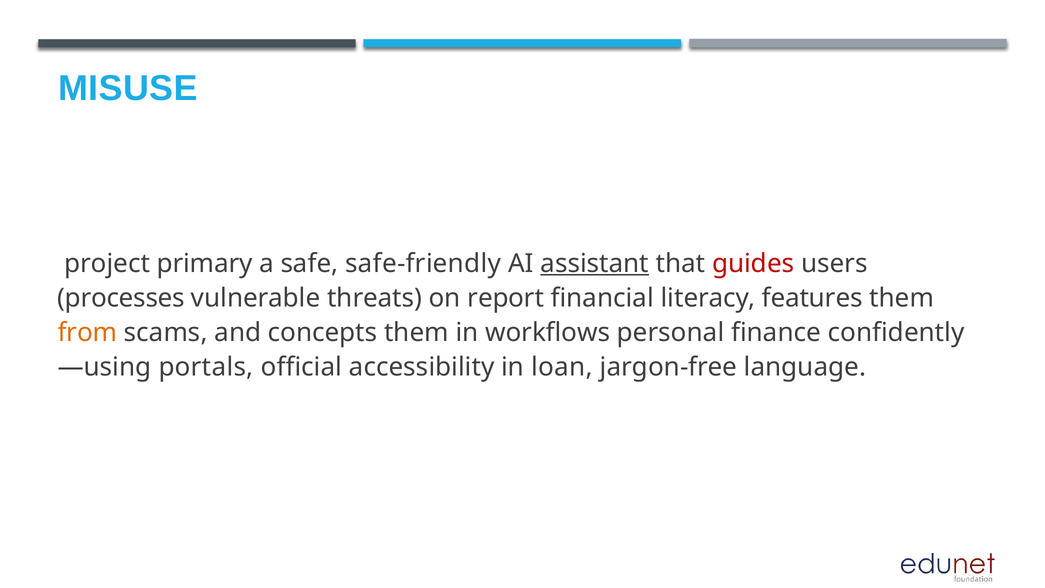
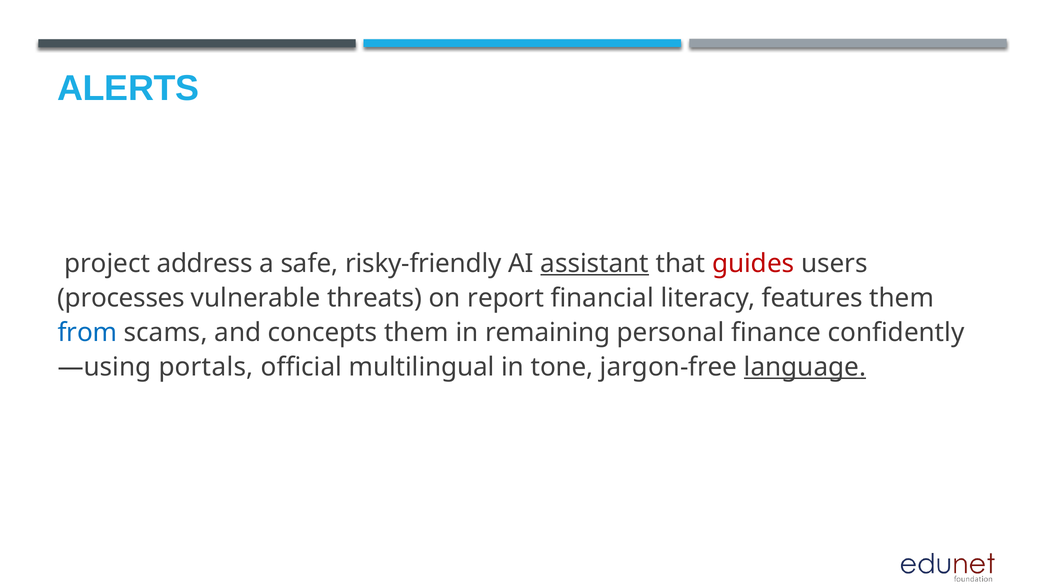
MISUSE: MISUSE -> ALERTS (128, 88)
primary: primary -> address (205, 264)
safe-friendly: safe-friendly -> risky-friendly (423, 264)
from colour: orange -> blue (87, 332)
workflows: workflows -> remaining (548, 332)
accessibility: accessibility -> multilingual (422, 367)
loan: loan -> tone (562, 367)
language underline: none -> present (805, 367)
